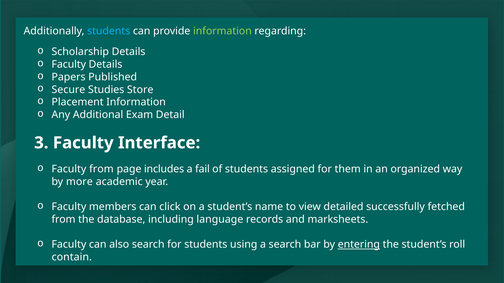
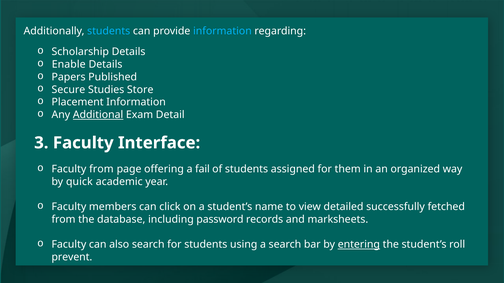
information colour: light green -> light blue (222, 31)
Faculty: Faculty -> Enable (69, 65)
Additional underline: none -> present (98, 115)
includes: includes -> offering (164, 169)
more: more -> quick (79, 182)
language: language -> password (220, 220)
contain: contain -> prevent (72, 258)
